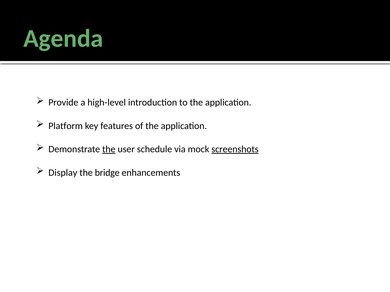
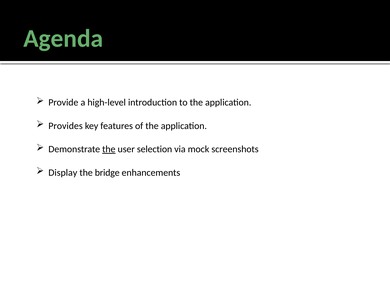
Platform: Platform -> Provides (66, 126)
schedule: schedule -> selection (155, 149)
screenshots underline: present -> none (235, 149)
